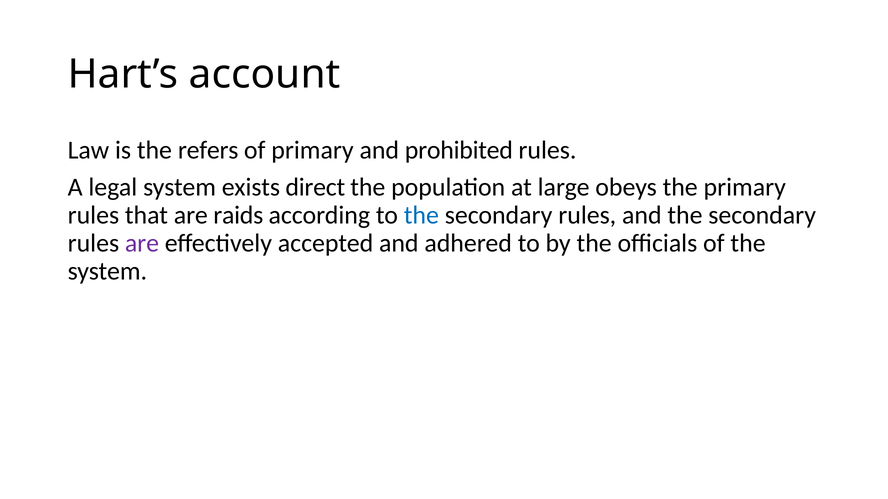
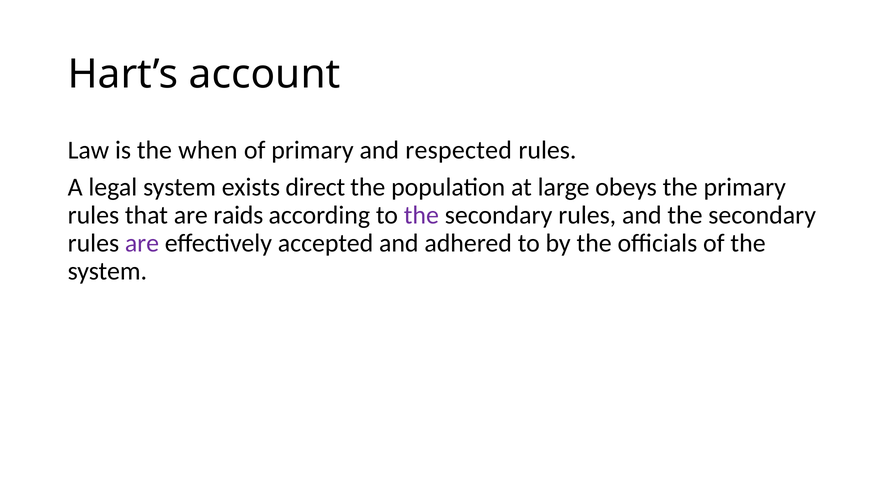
refers: refers -> when (208, 150)
prohibited: prohibited -> respected (459, 150)
the colour: blue -> purple (421, 215)
